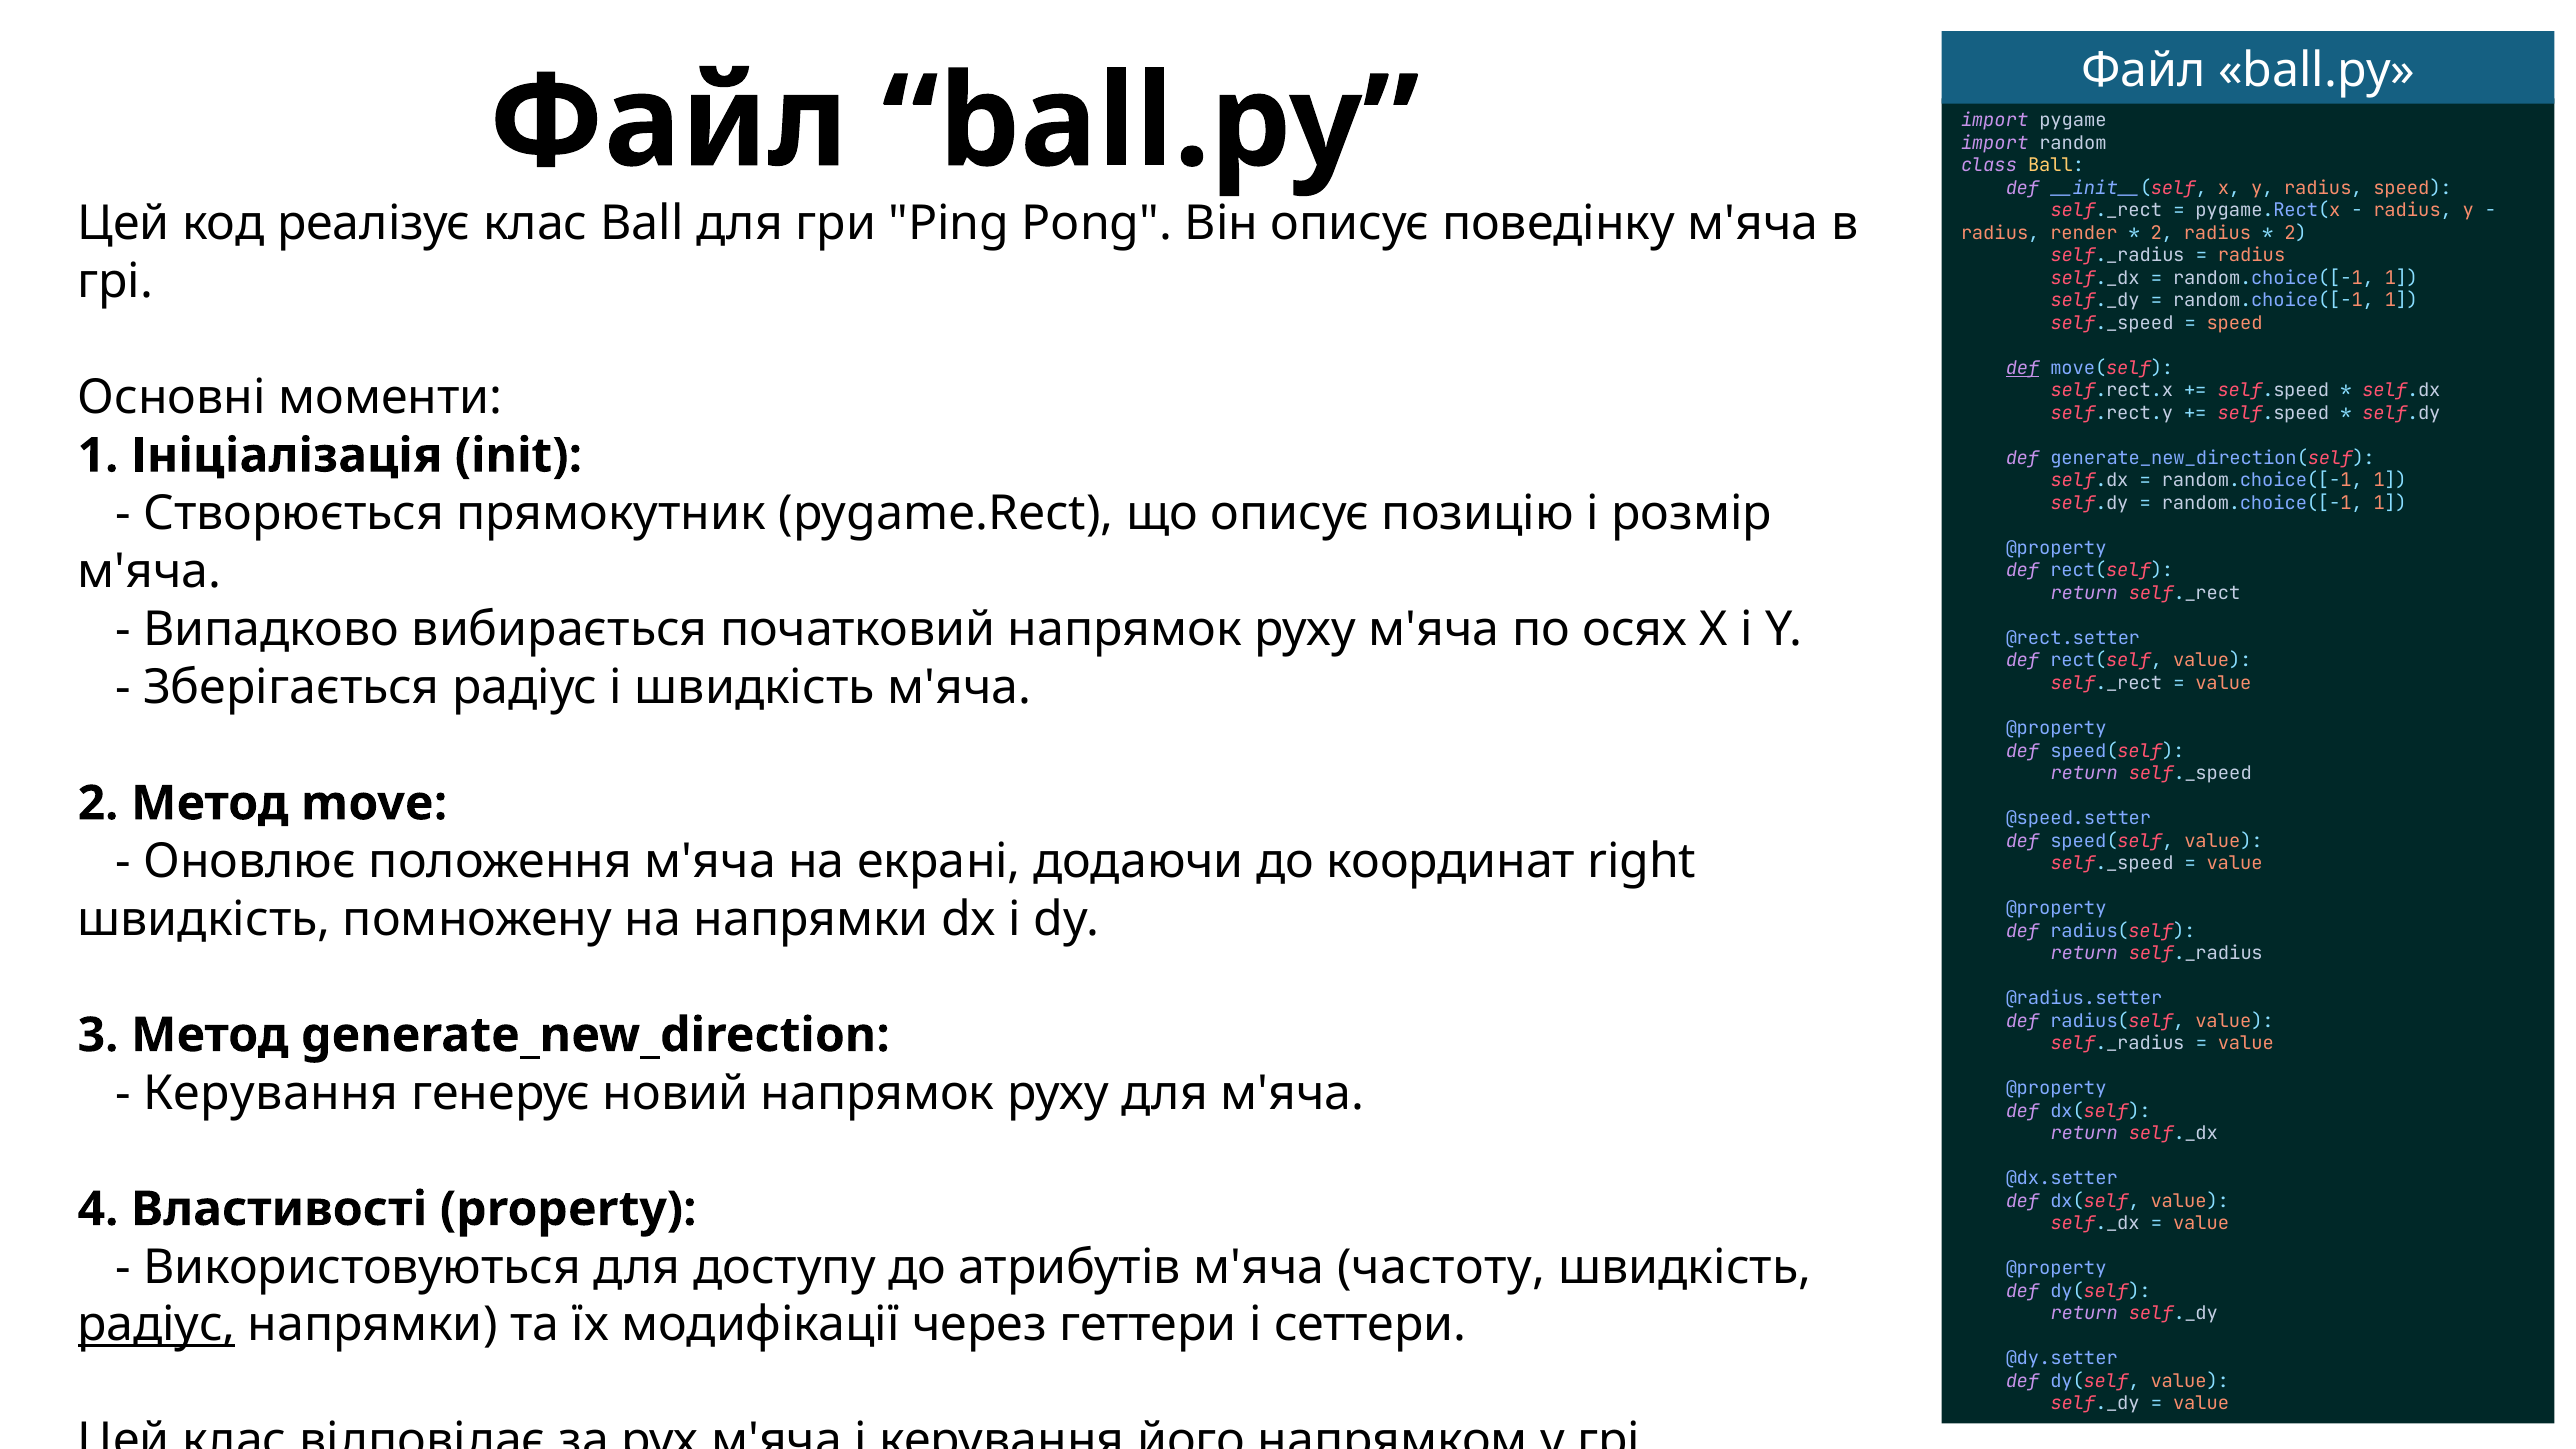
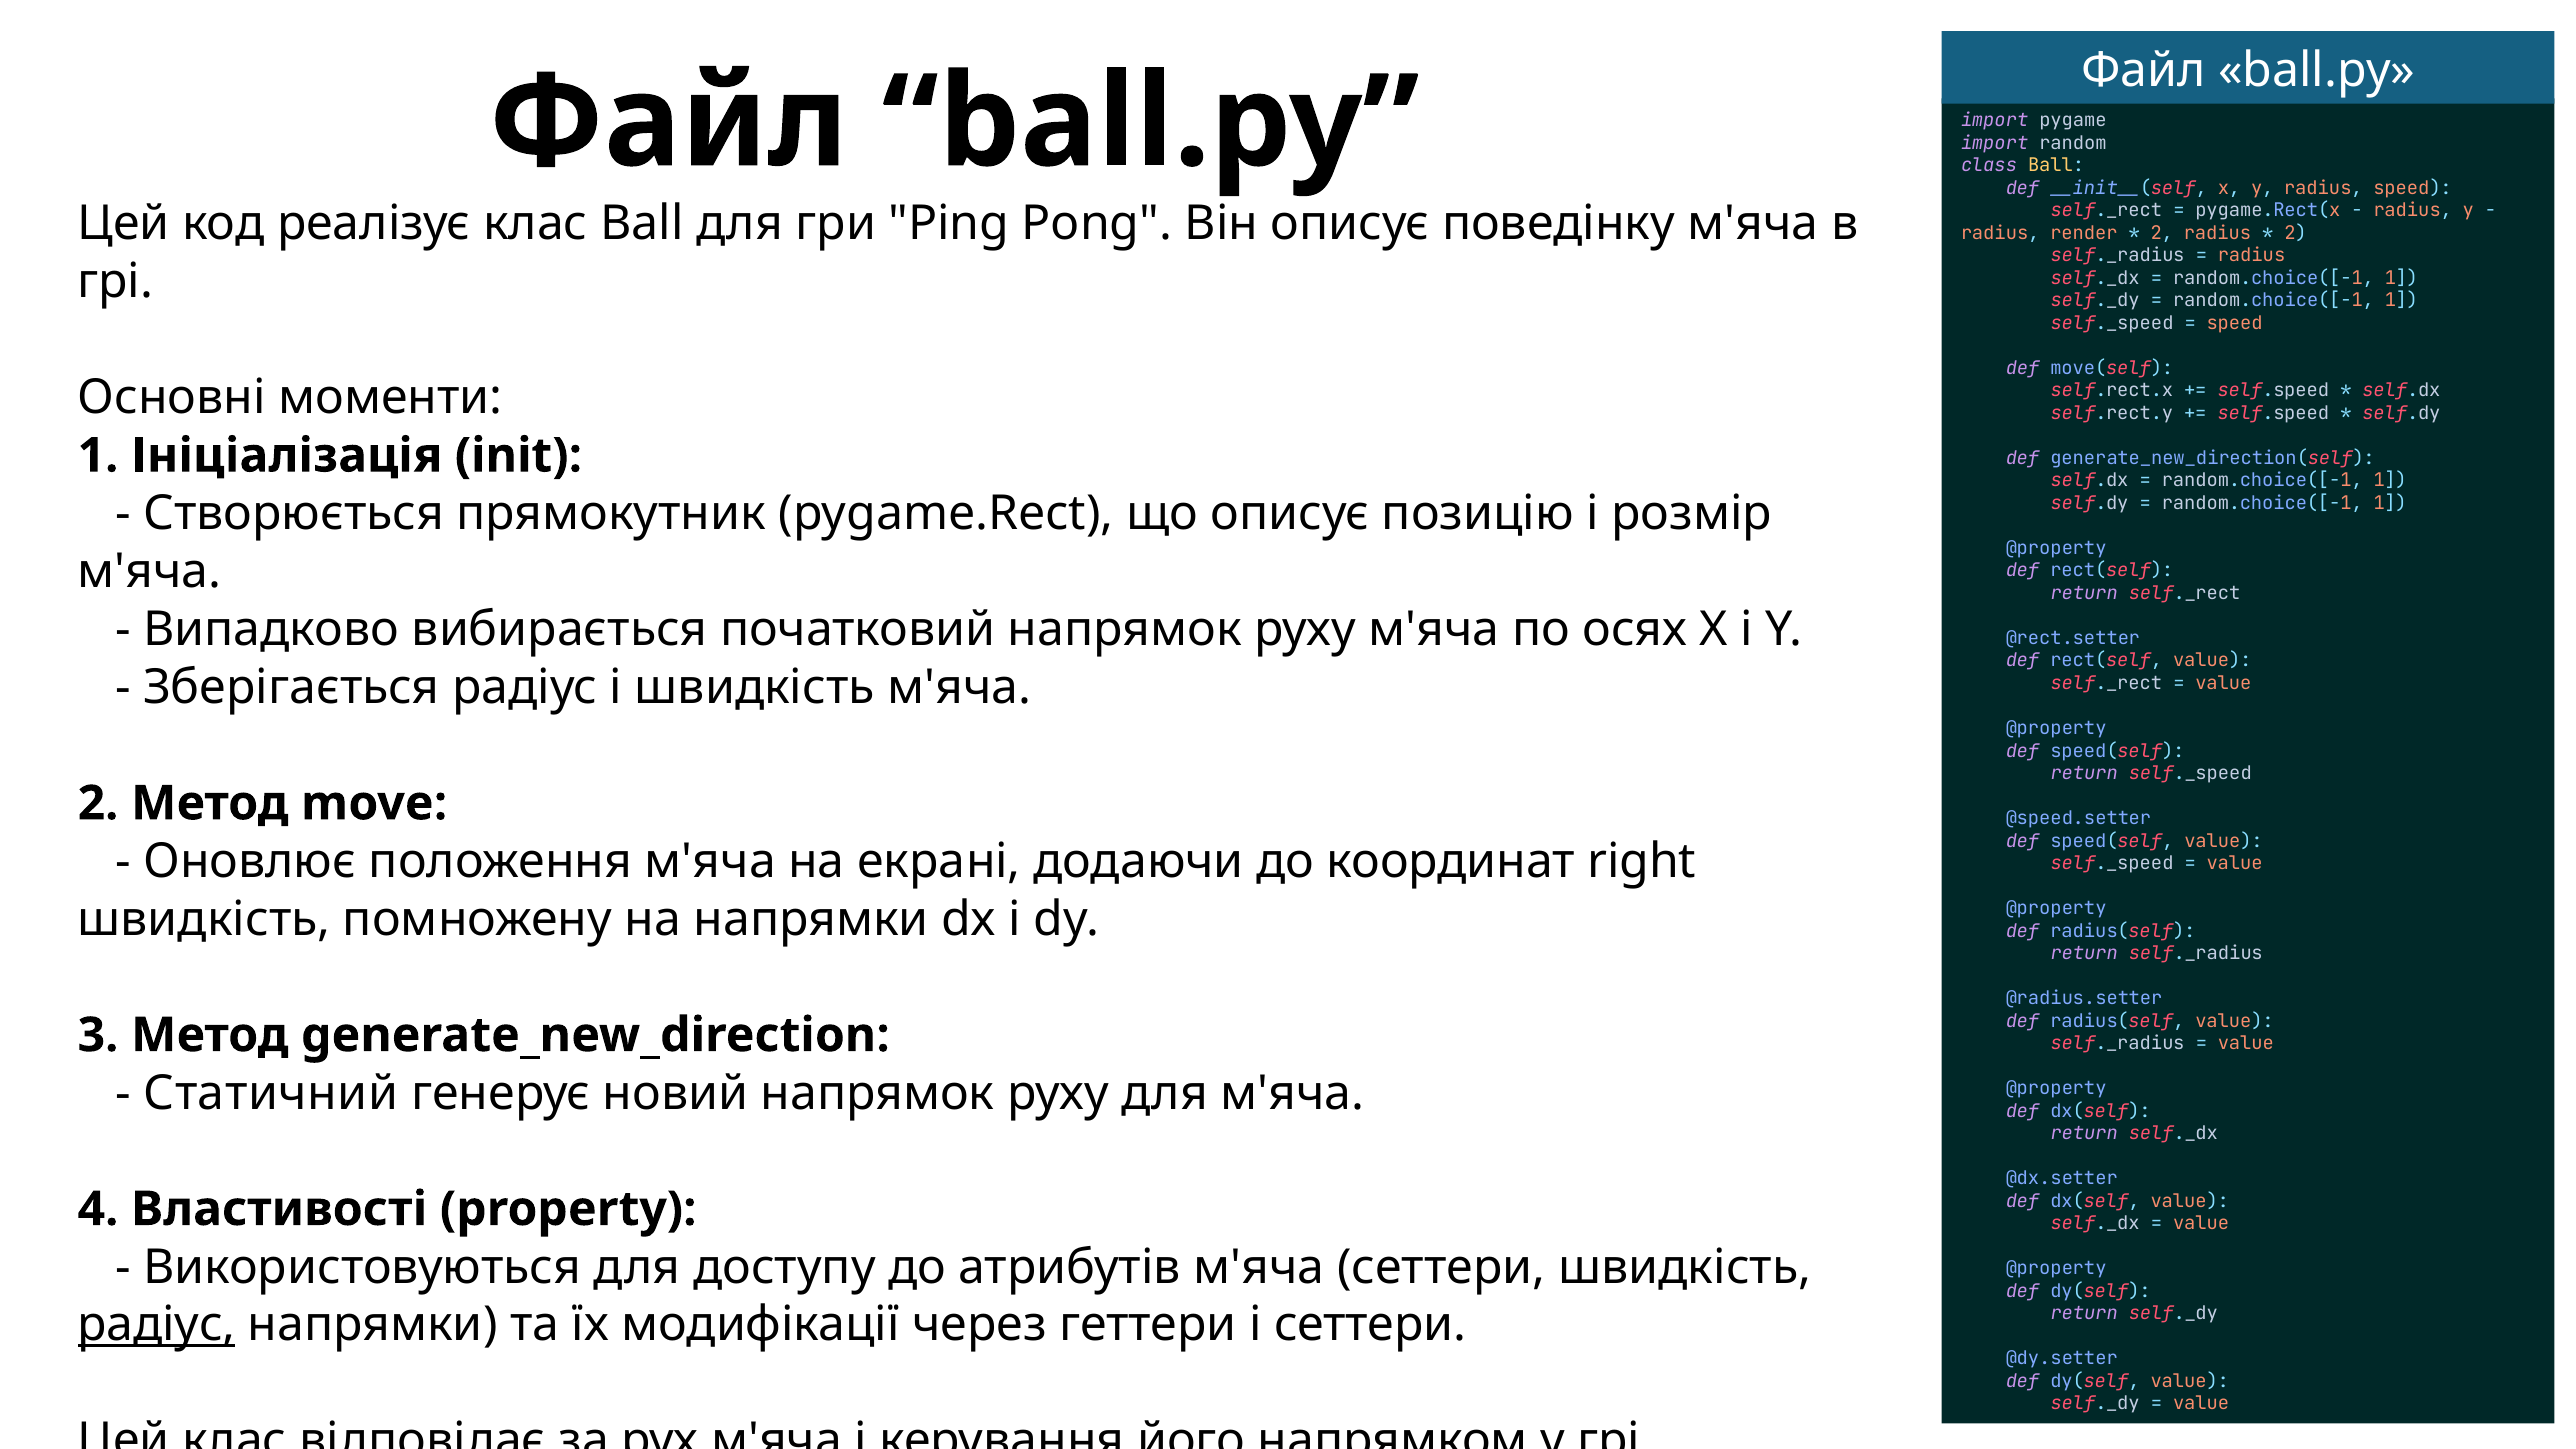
def underline: present -> none (2023, 368)
Керування: Керування -> Статичний (271, 1093)
м'яча частоту: частоту -> сеттери (1441, 1267)
